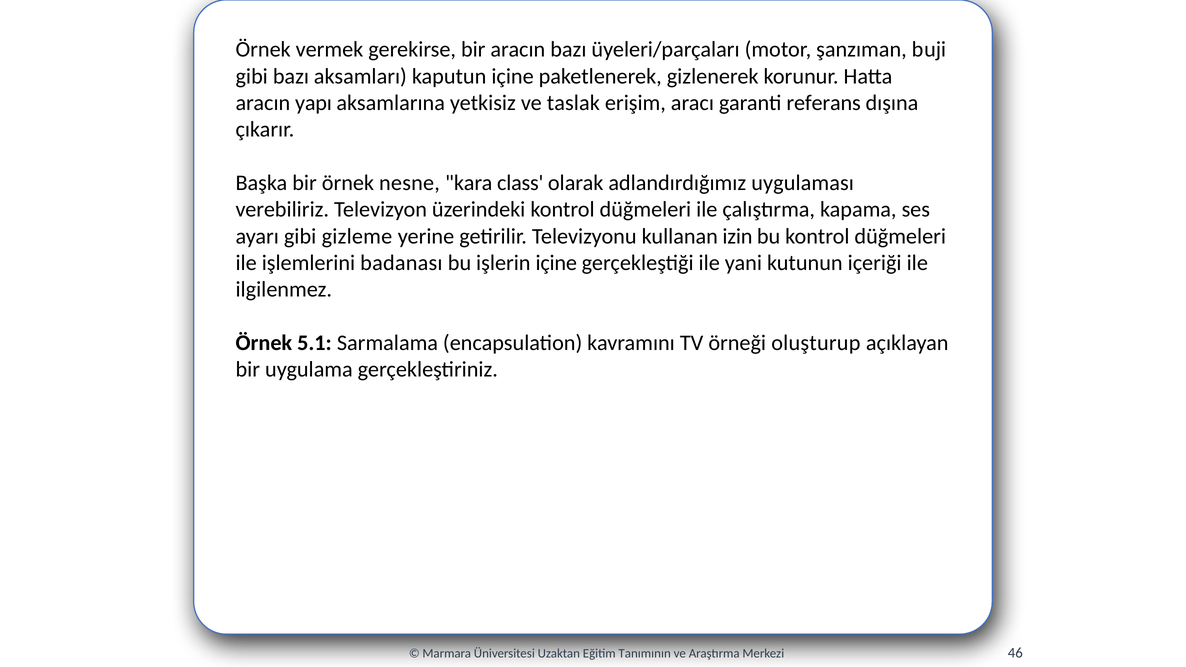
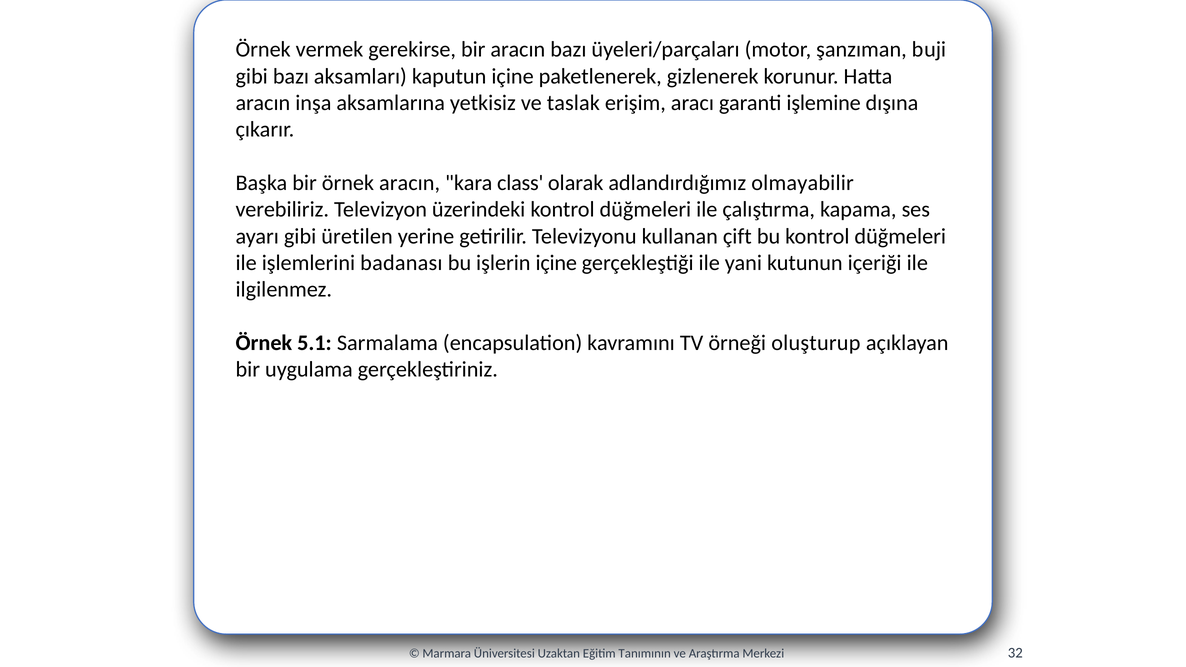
yapı: yapı -> inşa (313, 103)
referans: referans -> işlemine (824, 103)
örnek nesne: nesne -> aracın (410, 183)
uygulaması: uygulaması -> olmayabilir (803, 183)
gizleme: gizleme -> üretilen (357, 236)
izin: izin -> çift (737, 236)
46: 46 -> 32 (1015, 653)
